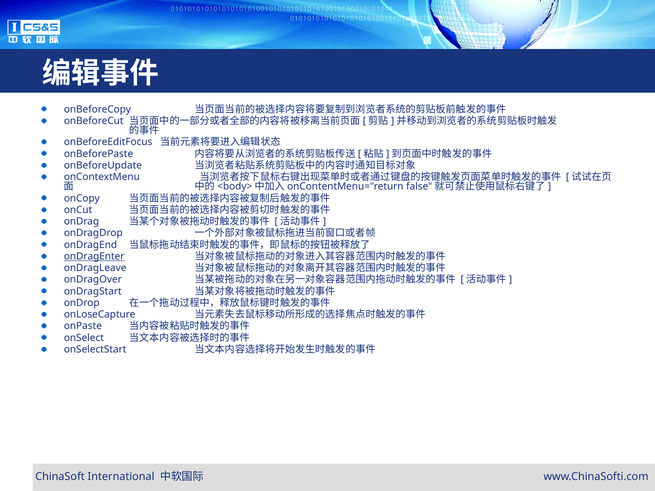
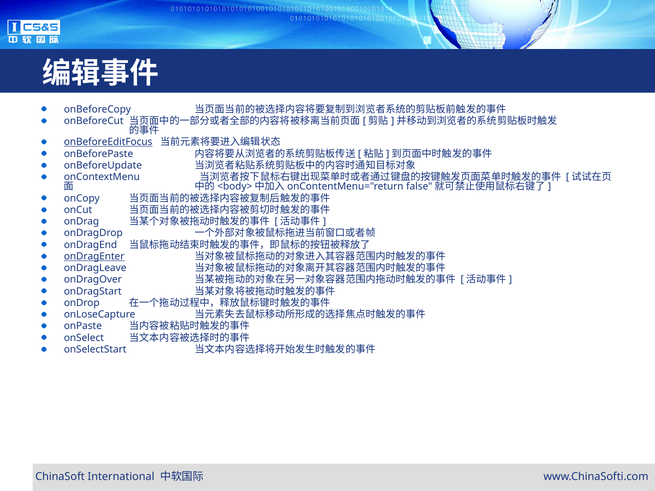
onBeforeEditFocus underline: none -> present (108, 142)
